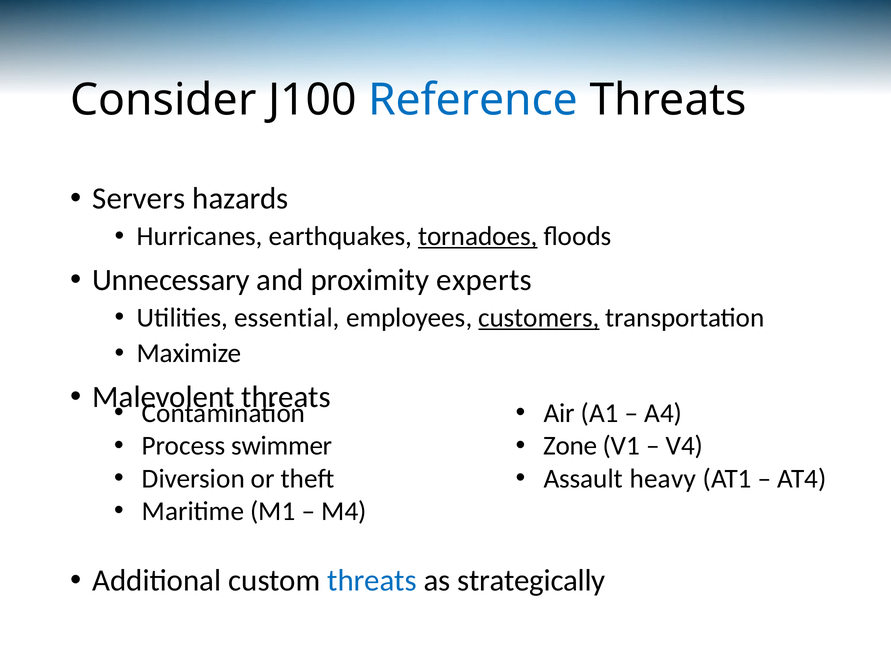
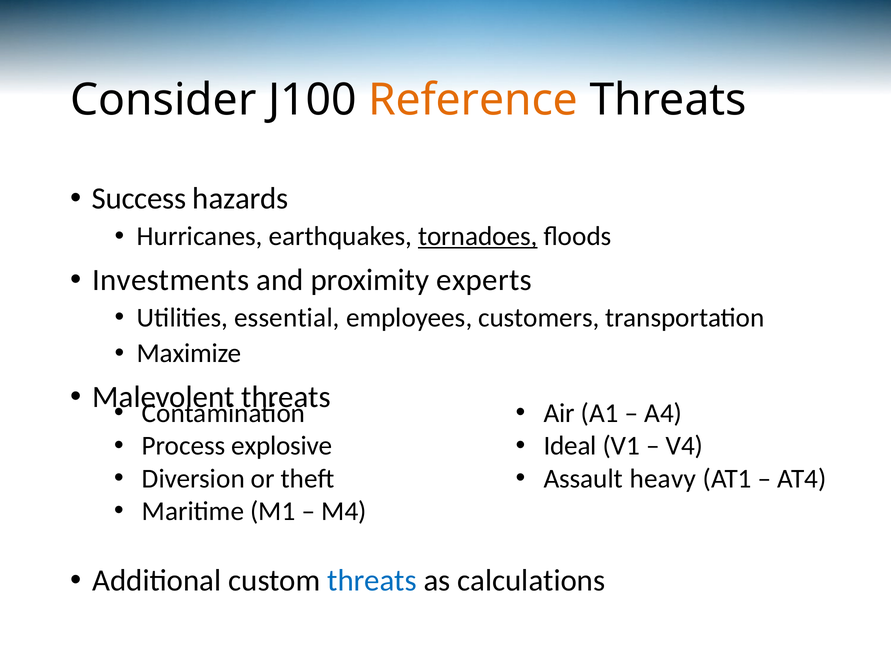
Reference colour: blue -> orange (473, 100)
Servers: Servers -> Success (139, 198)
Unnecessary: Unnecessary -> Investments (171, 280)
customers underline: present -> none (539, 317)
swimmer: swimmer -> explosive (282, 445)
Zone: Zone -> Ideal (570, 445)
strategically: strategically -> calculations (531, 580)
